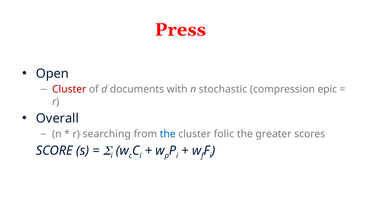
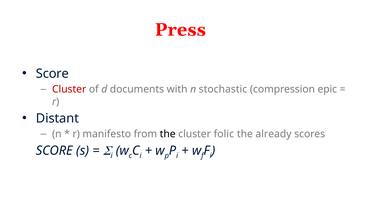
Open: Open -> Score (52, 73)
Overall: Overall -> Distant (57, 118)
searching: searching -> manifesto (107, 134)
the colour: blue -> black (168, 134)
greater: greater -> already (274, 134)
